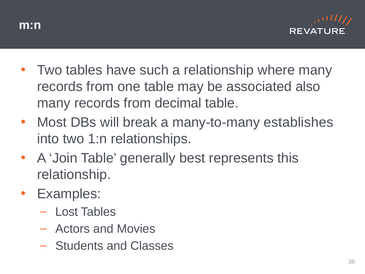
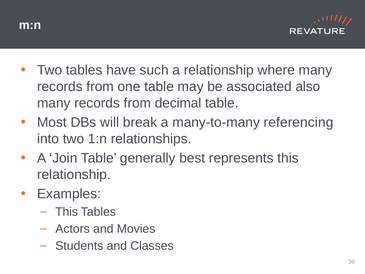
establishes: establishes -> referencing (299, 122)
Lost: Lost -> This (67, 212)
